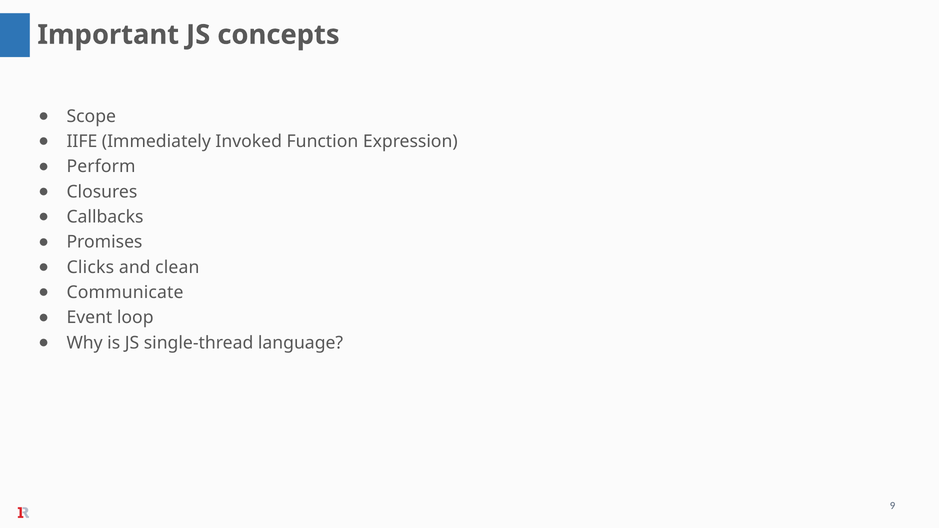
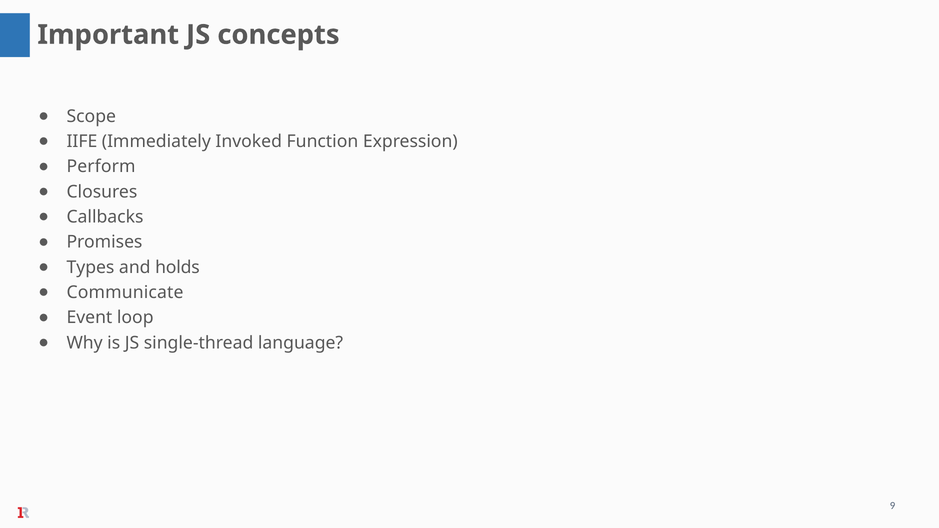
Clicks: Clicks -> Types (90, 267)
clean: clean -> holds (177, 267)
